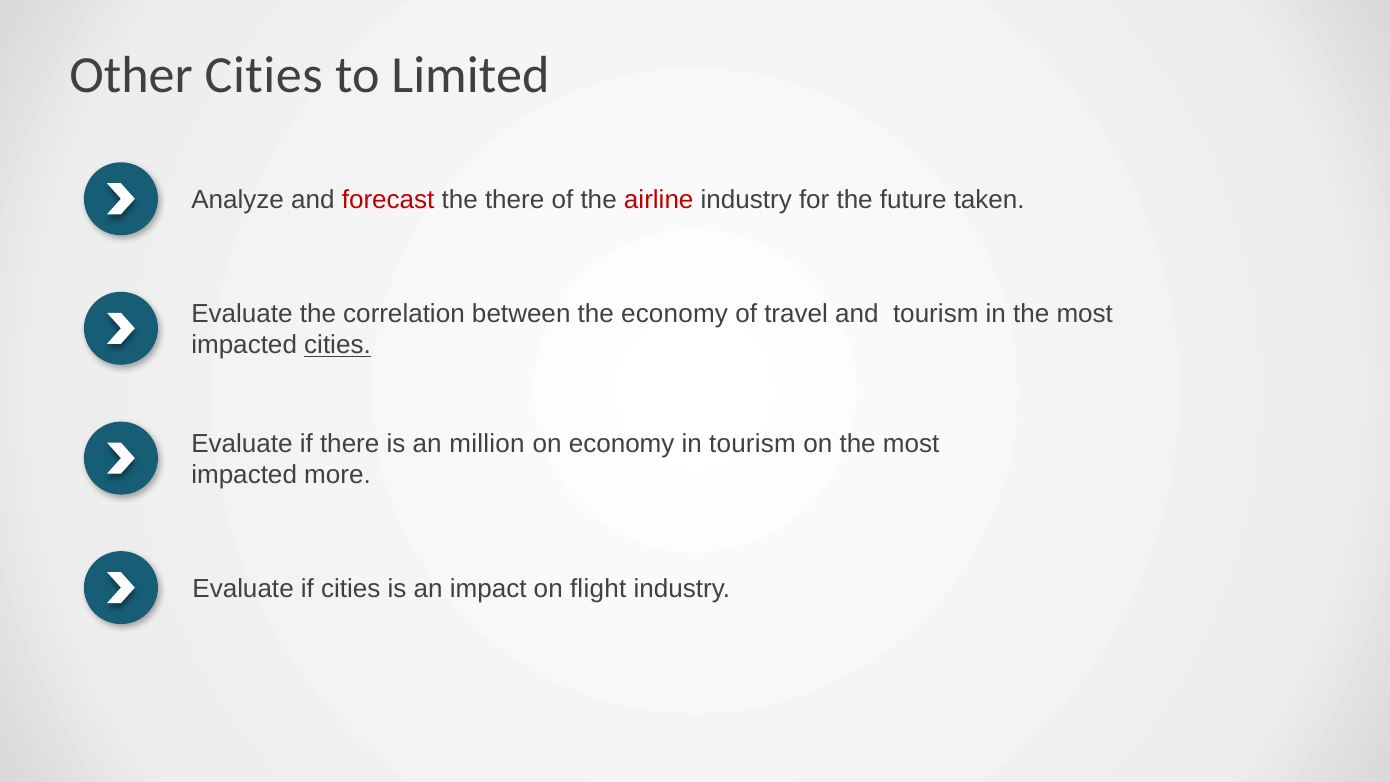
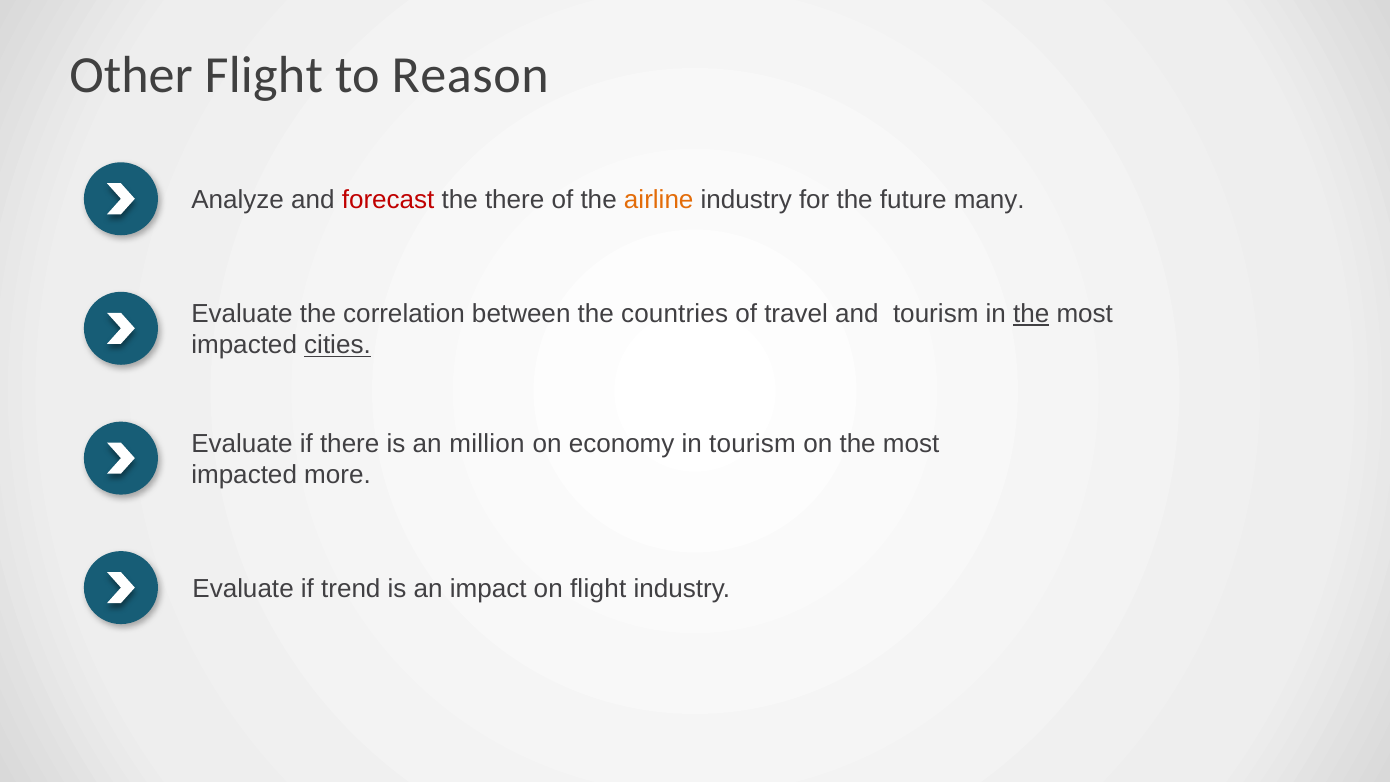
Other Cities: Cities -> Flight (264, 75)
Limited: Limited -> Reason (470, 75)
airline colour: red -> orange (659, 200)
taken: taken -> many (989, 200)
the economy: economy -> countries (675, 314)
the underline: none -> present (1031, 314)
if cities: cities -> trend (351, 589)
